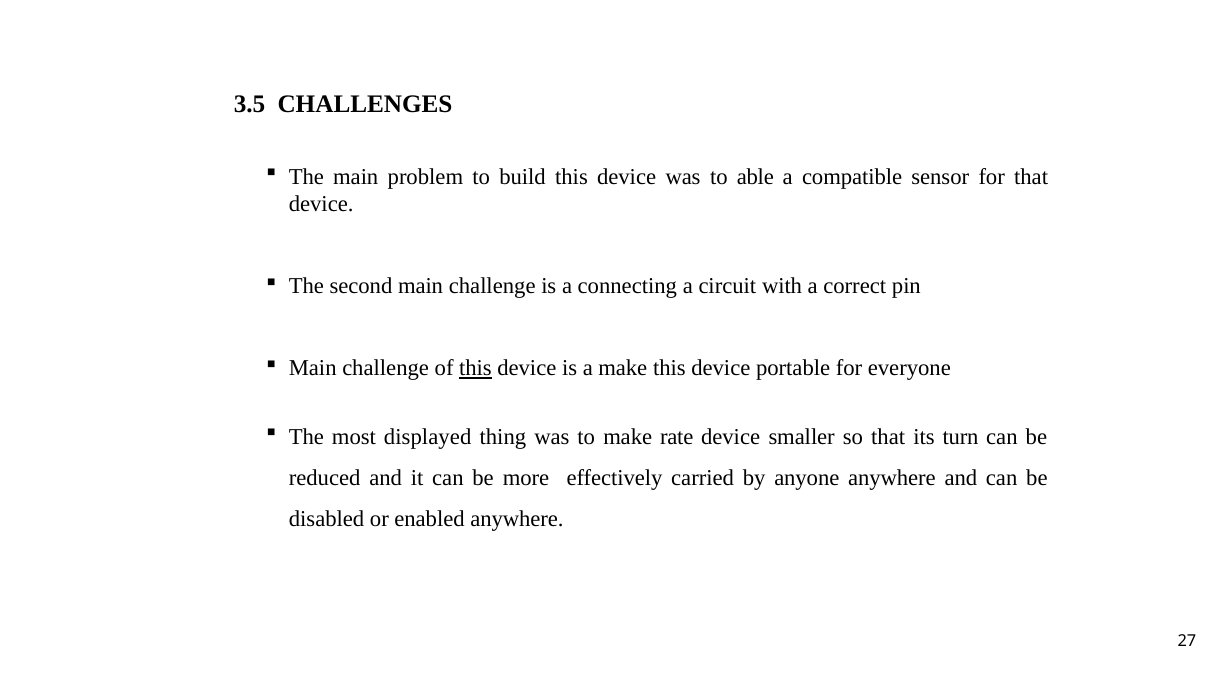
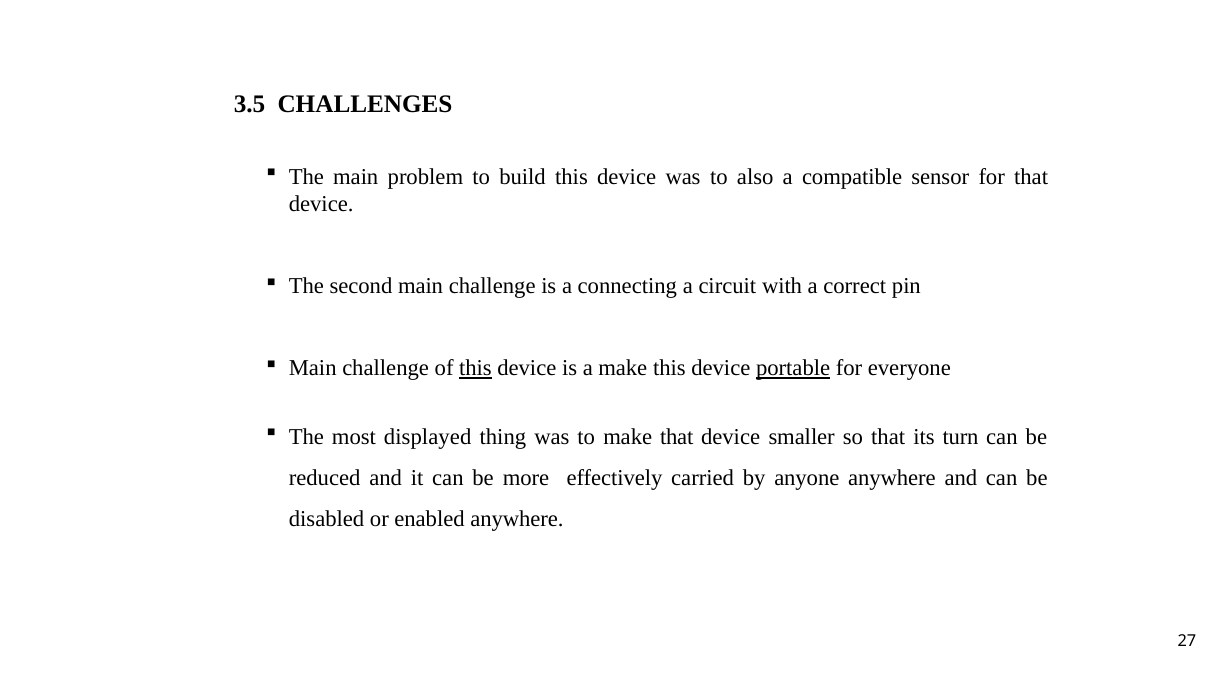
able: able -> also (755, 177)
portable underline: none -> present (793, 368)
make rate: rate -> that (677, 437)
